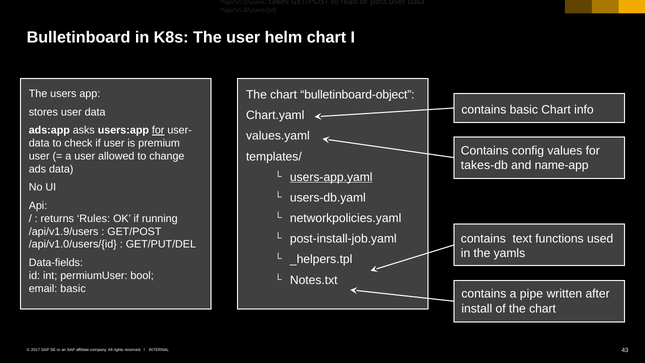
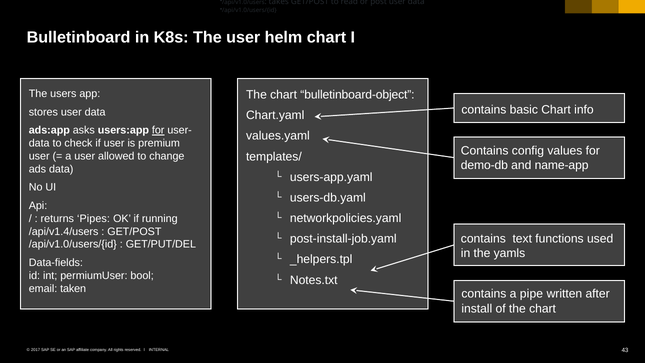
takes-db: takes-db -> demo-db (484, 165)
users-app.yaml underline: present -> none (331, 177)
Rules: Rules -> Pipes (93, 218)
/api/v1.9/users: /api/v1.9/users -> /api/v1.4/users (64, 231)
email basic: basic -> taken (73, 288)
